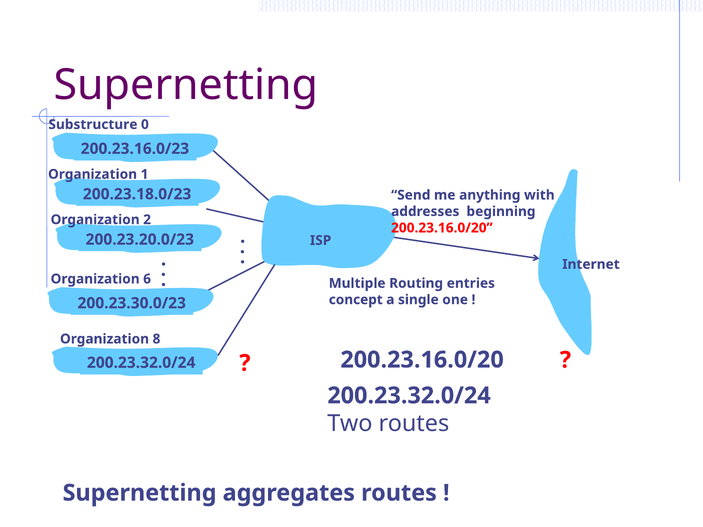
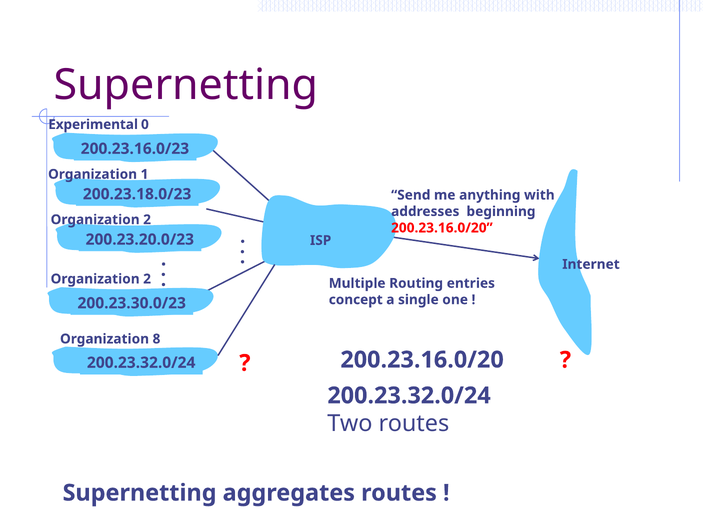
Substructure: Substructure -> Experimental (93, 125)
6: 6 -> 2 (147, 279)
